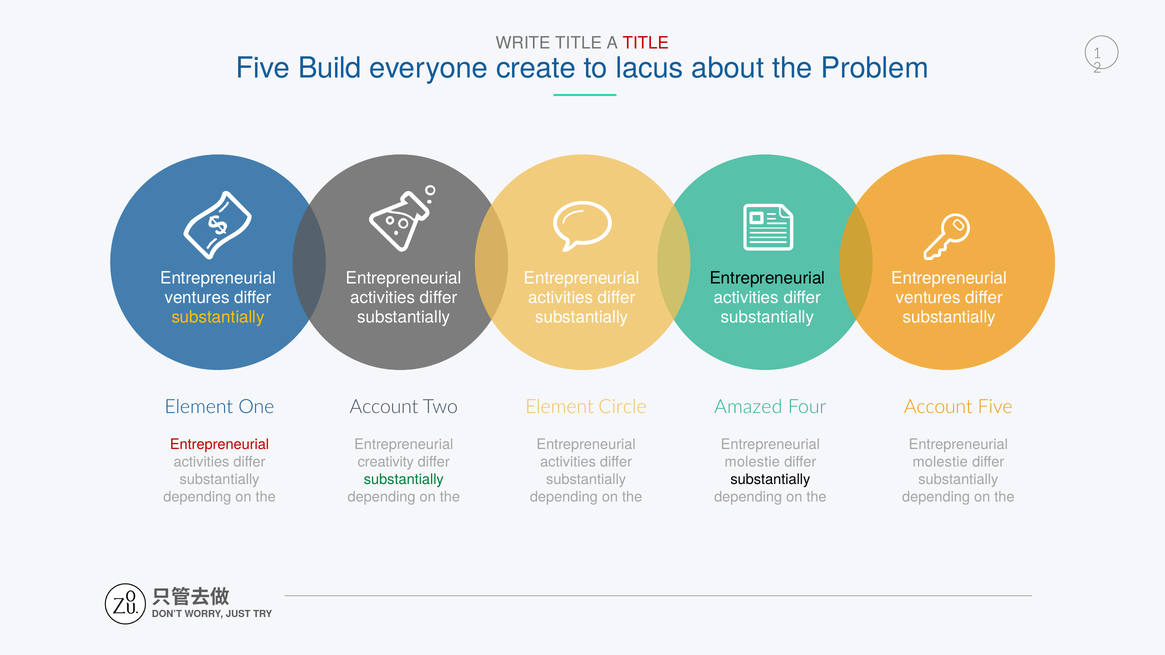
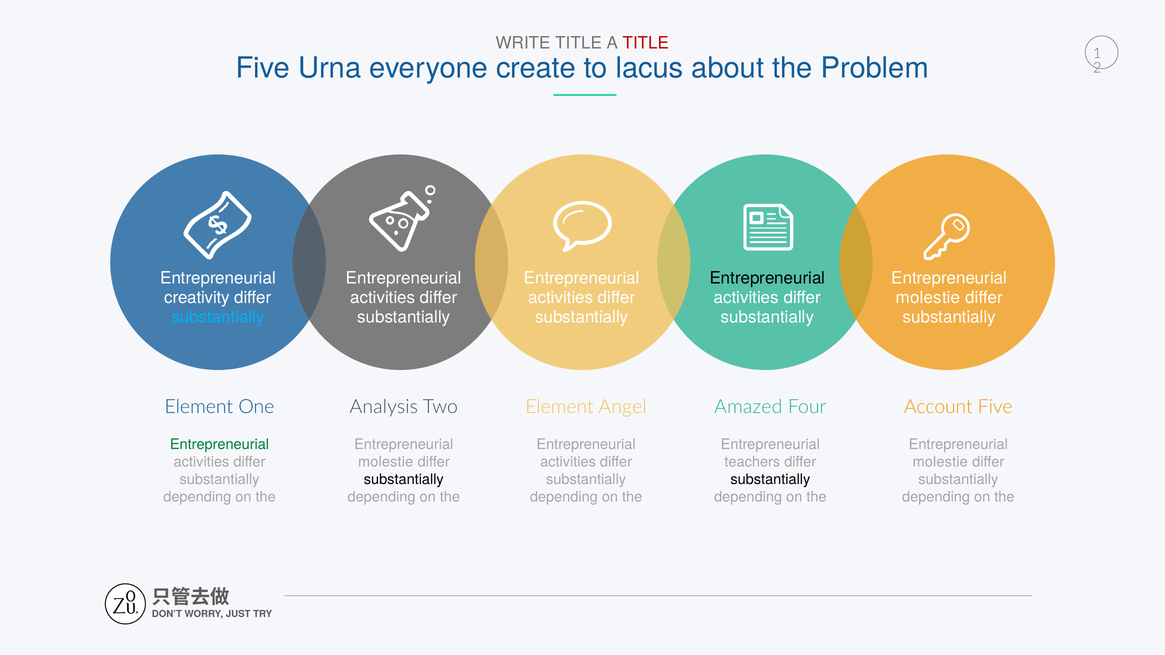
Build: Build -> Urna (330, 68)
ventures: ventures -> creativity (197, 298)
ventures: ventures -> molestie (928, 298)
substantially colour: yellow -> light blue (218, 317)
Account: Account -> Analysis (384, 407)
Circle: Circle -> Angel (623, 407)
Entrepreneurial colour: red -> green (220, 445)
creativity: creativity -> molestie (386, 462)
molestie: molestie -> teachers (752, 462)
substantially colour: green -> black (404, 480)
